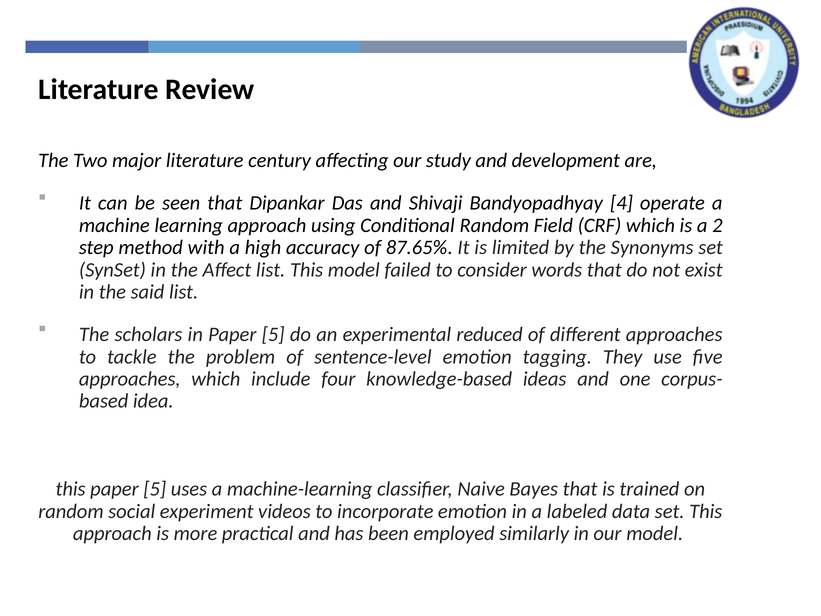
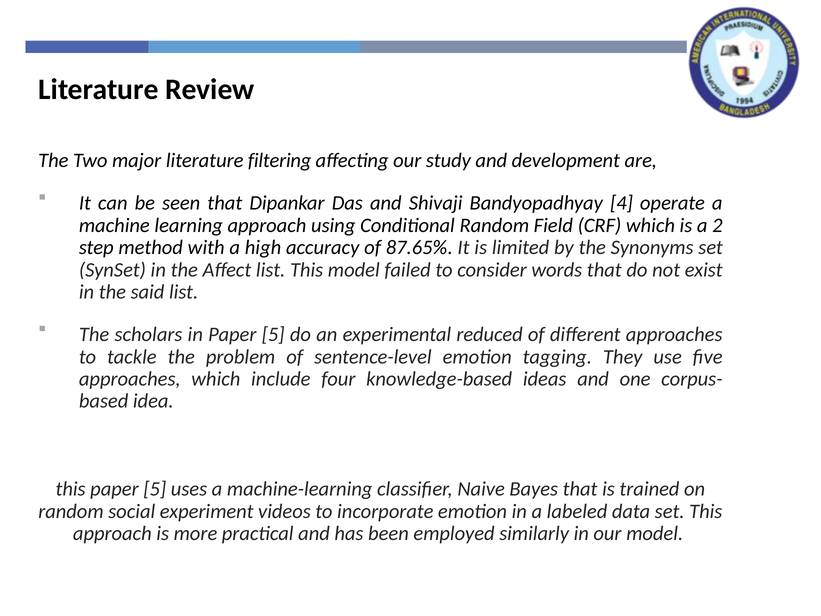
century: century -> filtering (280, 160)
